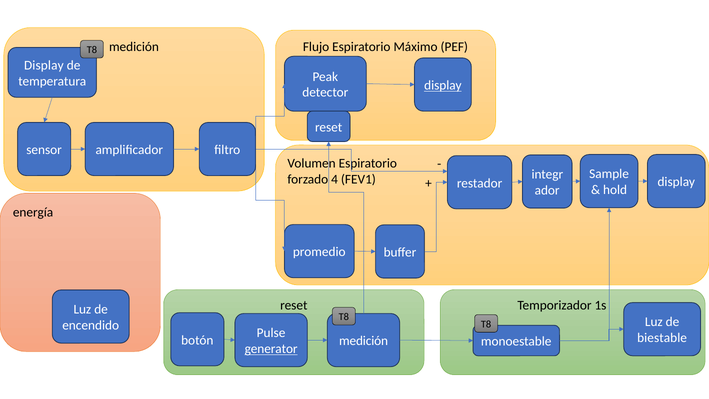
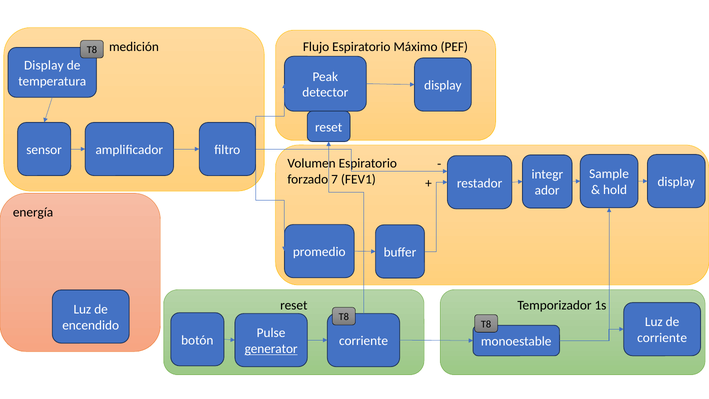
display underline: present -> none (443, 85)
4: 4 -> 7 (335, 179)
biestable: biestable -> corriente (662, 338)
medición: medición -> corriente (364, 341)
